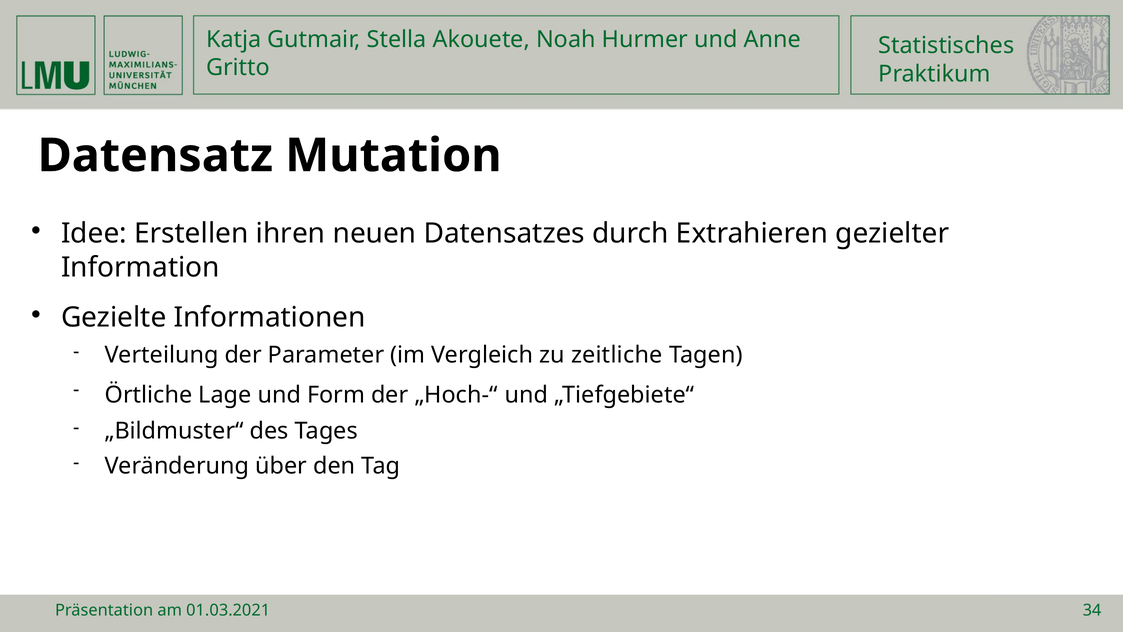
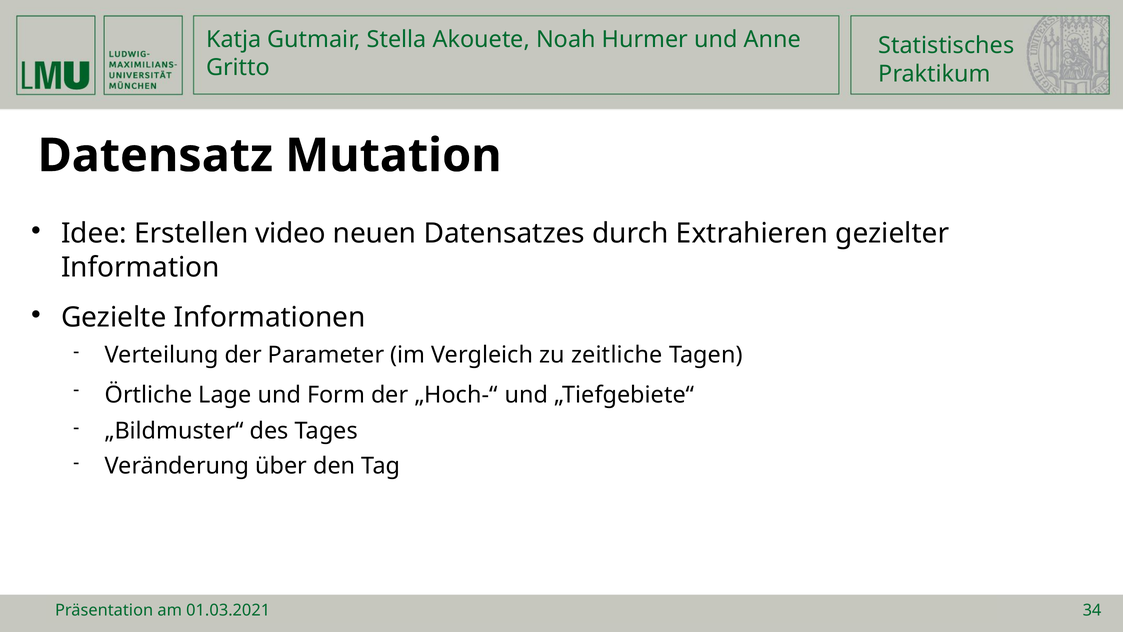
ihren: ihren -> video (291, 233)
